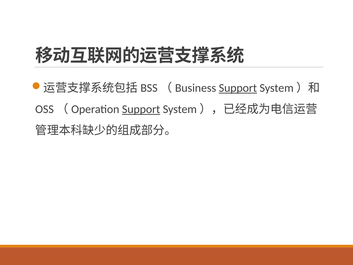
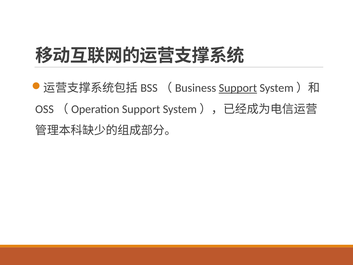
Support underline: present -> none (141, 109)
